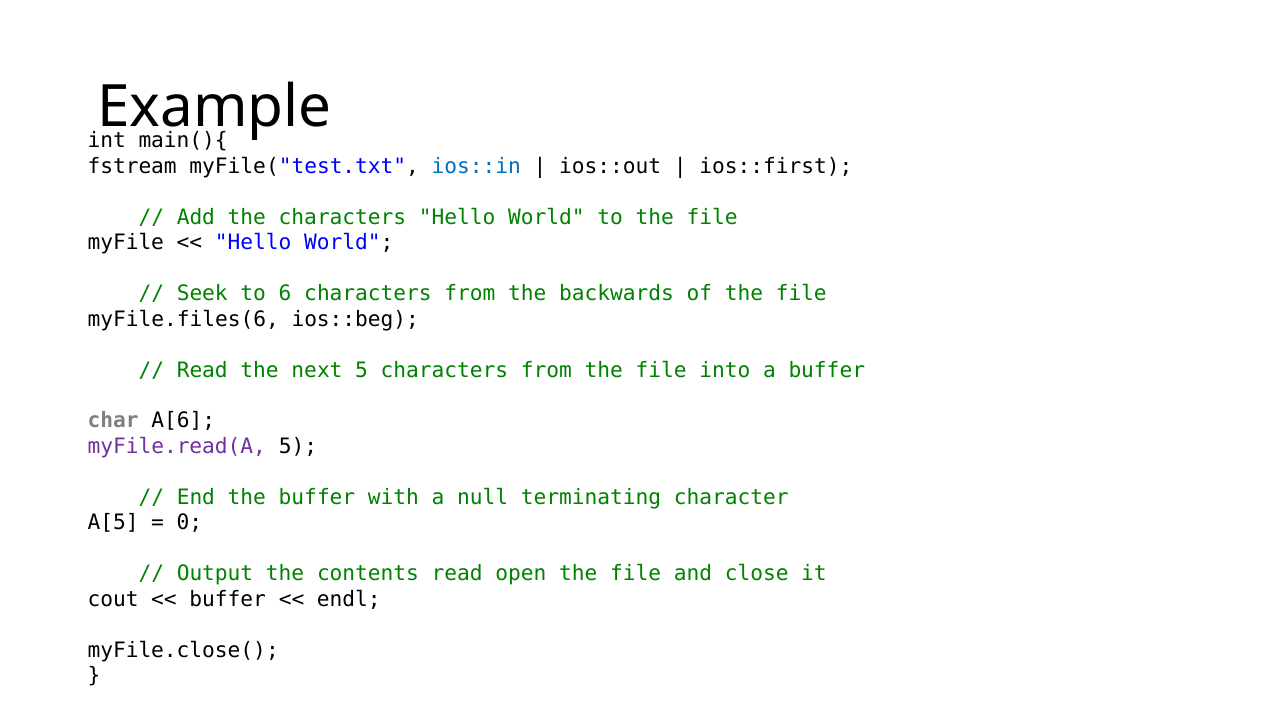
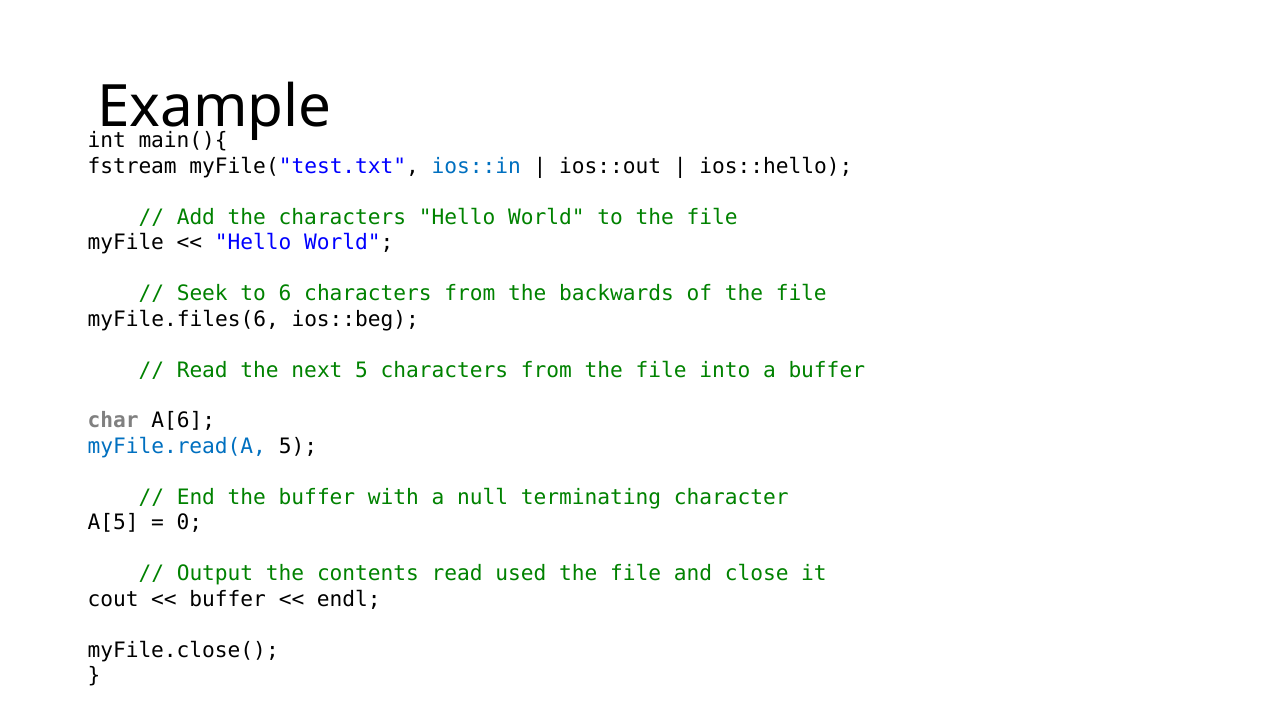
ios::first: ios::first -> ios::hello (776, 166)
myFile.read(A colour: purple -> blue (177, 446)
open: open -> used (521, 574)
